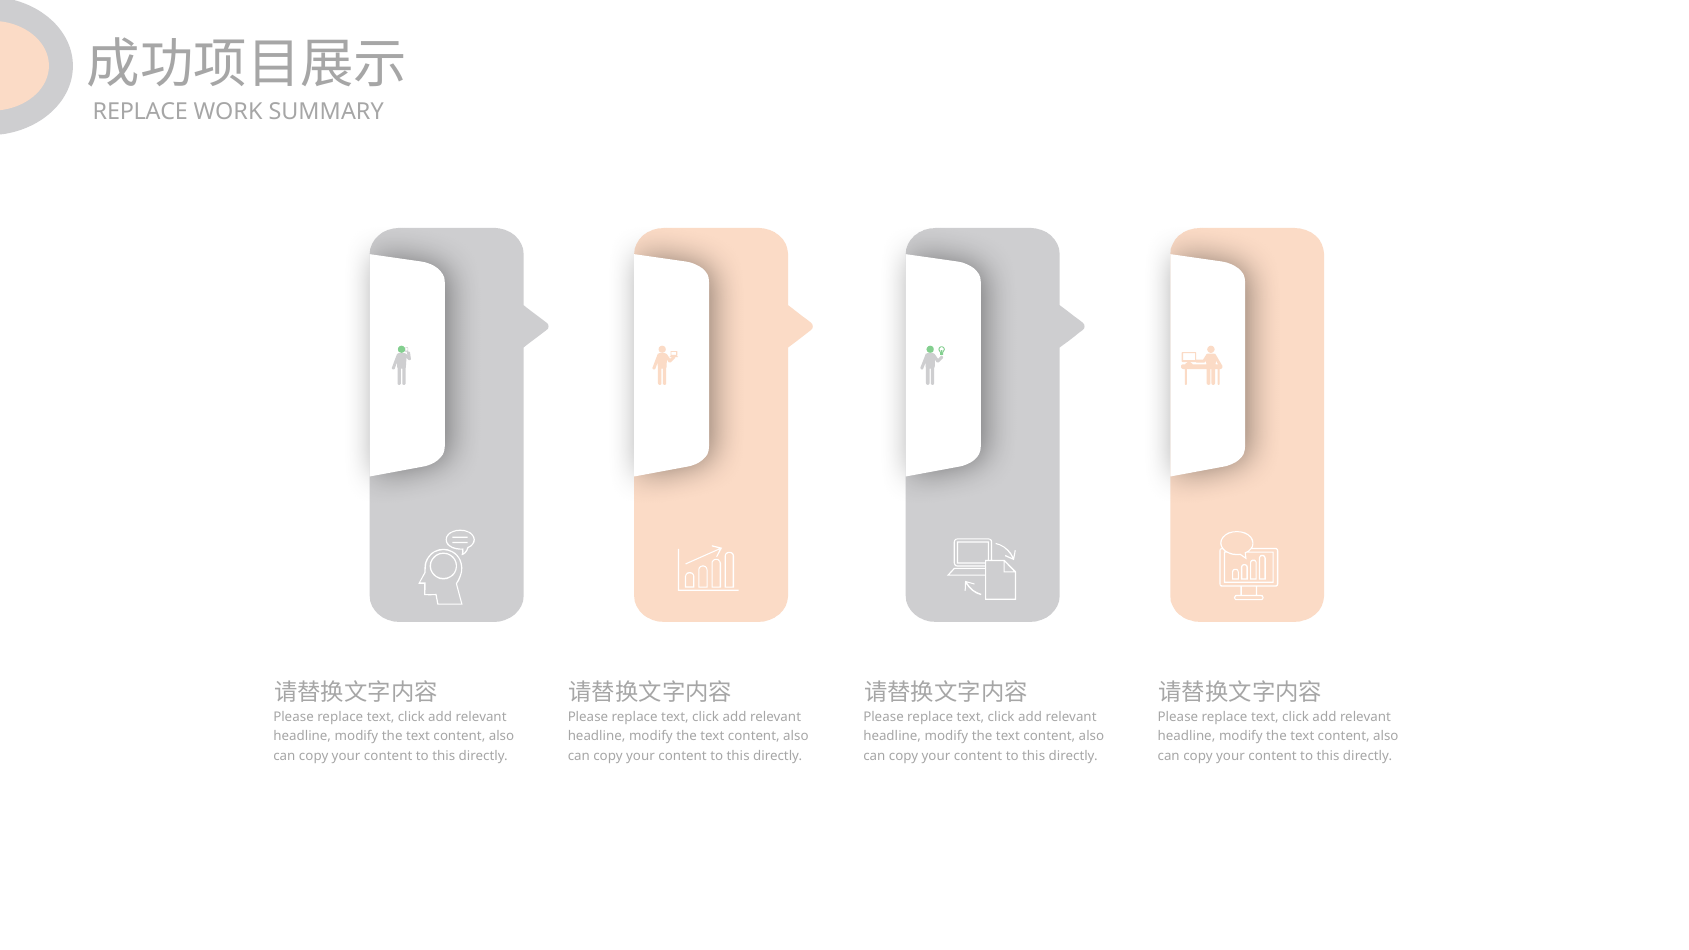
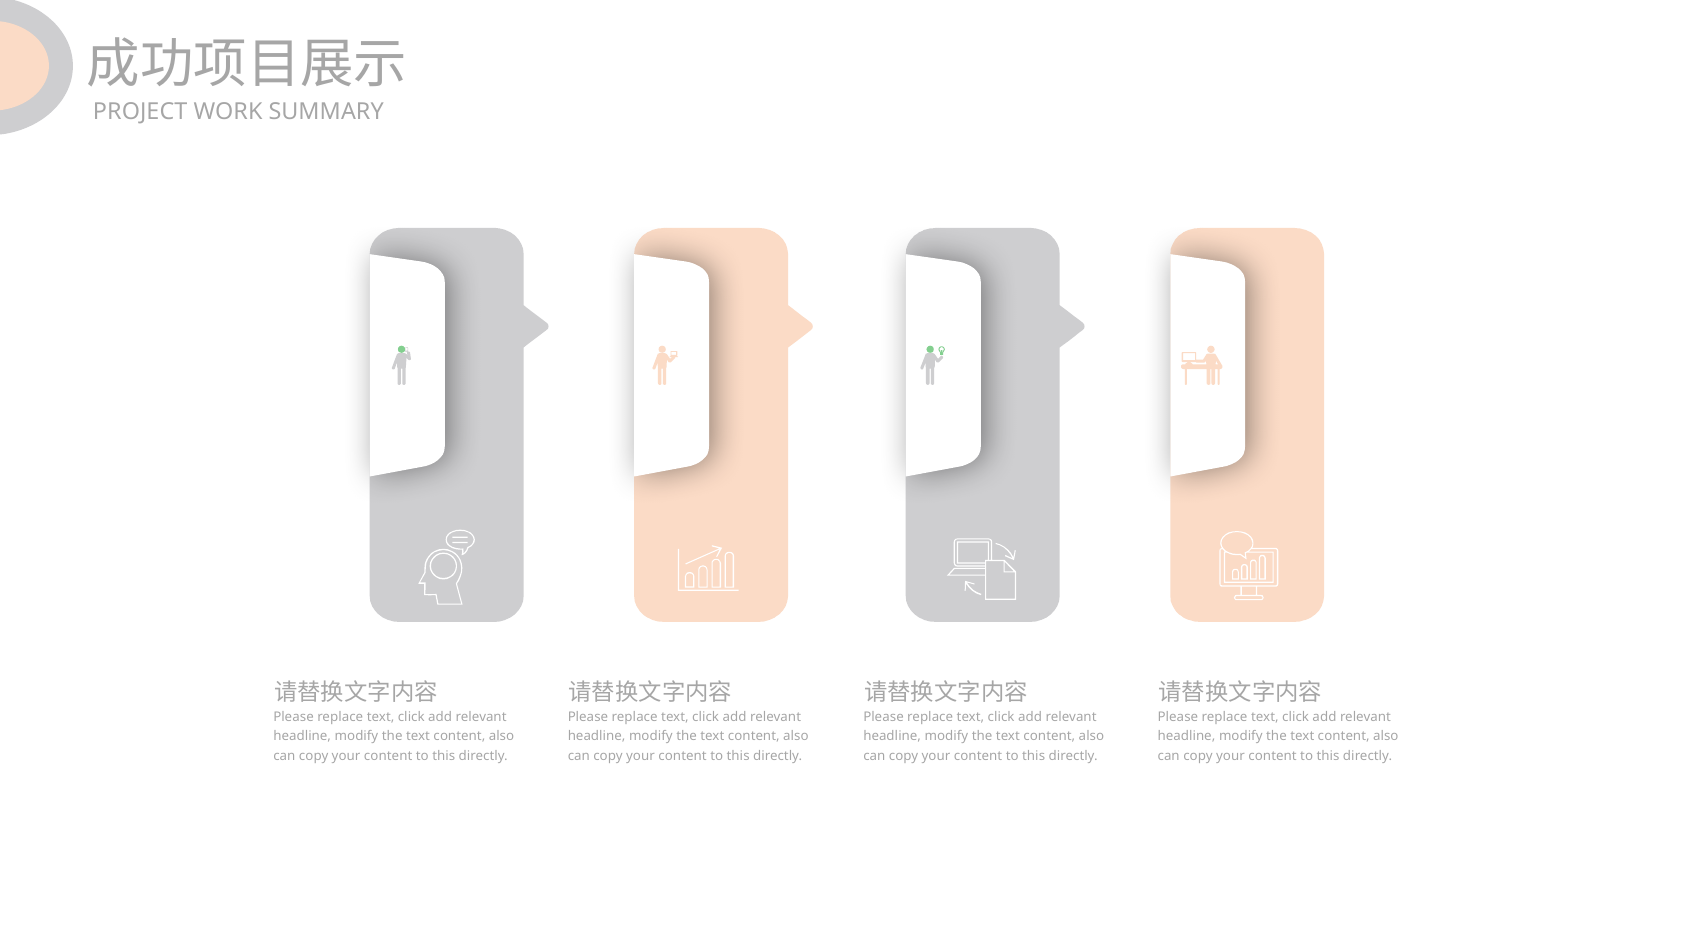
REPLACE: REPLACE -> PROJECT (140, 112)
